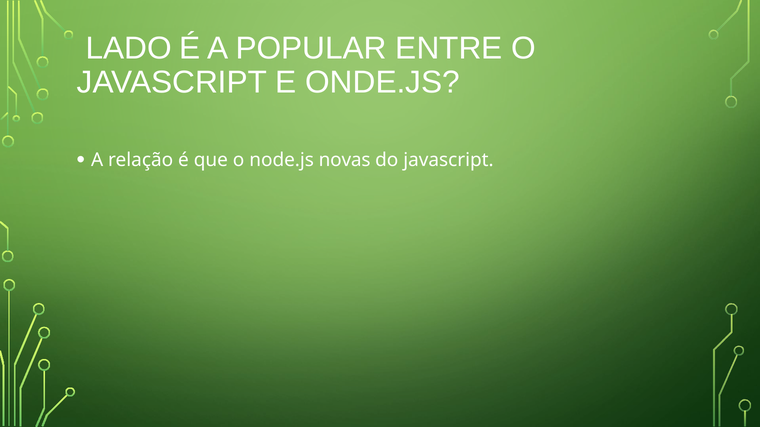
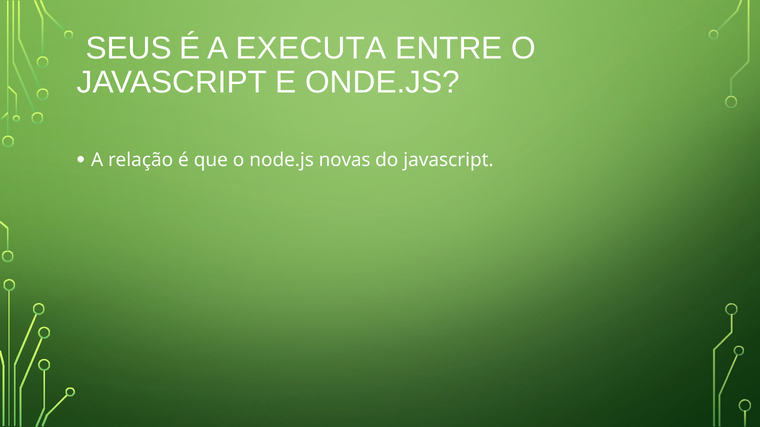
LADO: LADO -> SEUS (129, 48)
POPULAR: POPULAR -> EXECUTA (311, 48)
